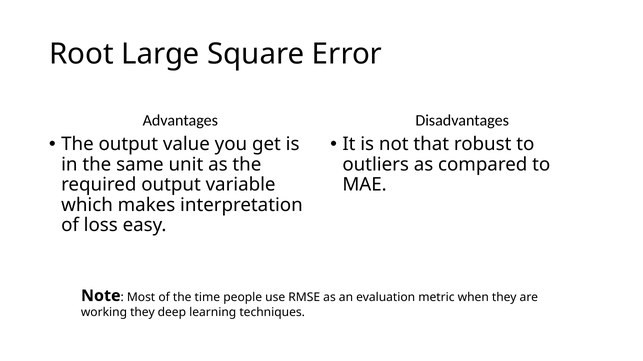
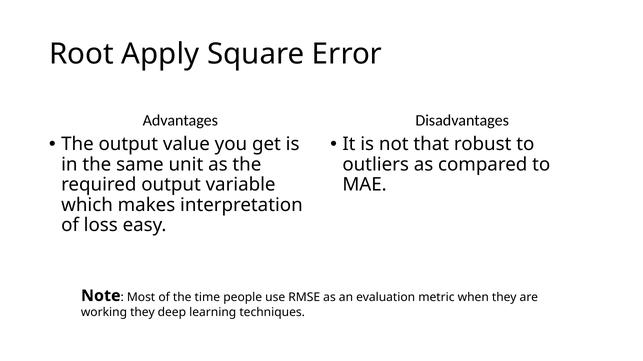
Large: Large -> Apply (160, 54)
